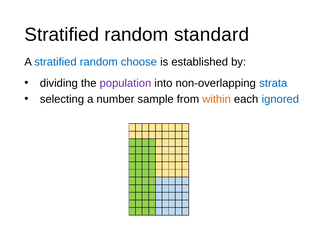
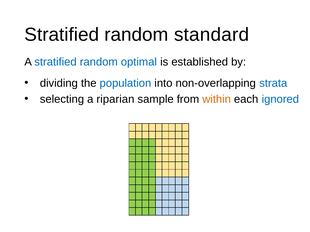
choose: choose -> optimal (139, 62)
population colour: purple -> blue (125, 83)
number: number -> riparian (115, 99)
